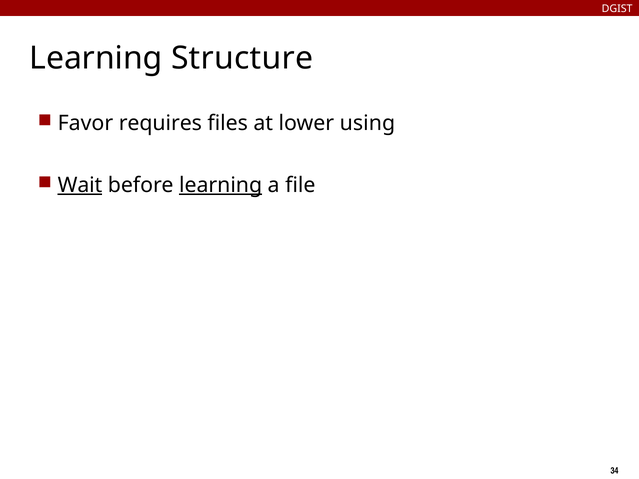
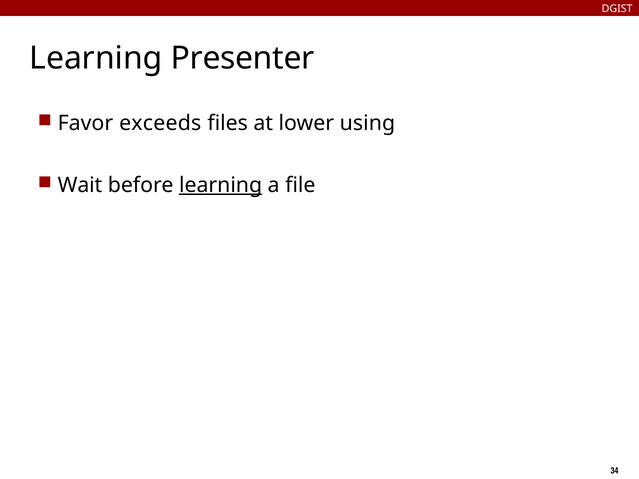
Structure: Structure -> Presenter (243, 58)
requires: requires -> exceeds (160, 123)
Wait underline: present -> none (80, 185)
